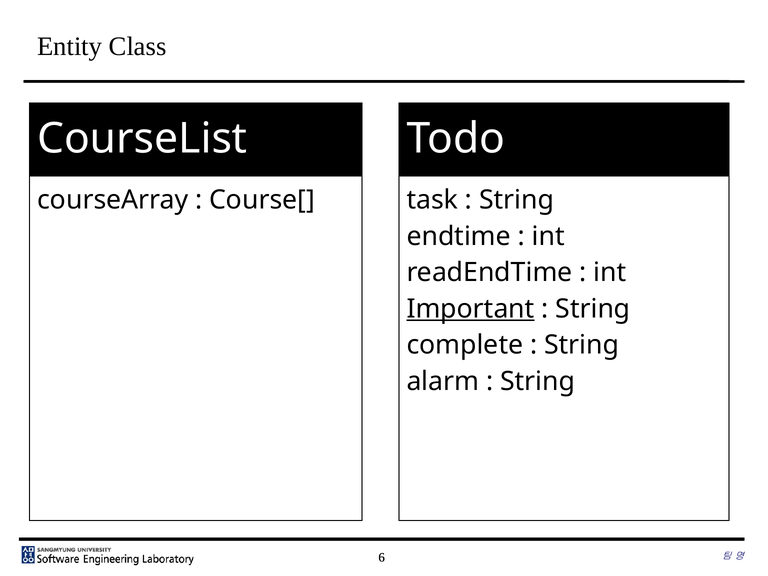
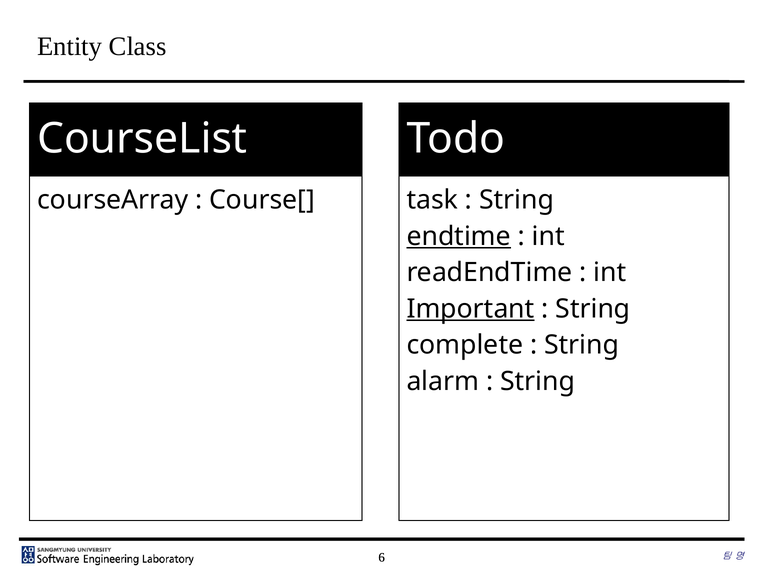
endtime underline: none -> present (459, 236)
